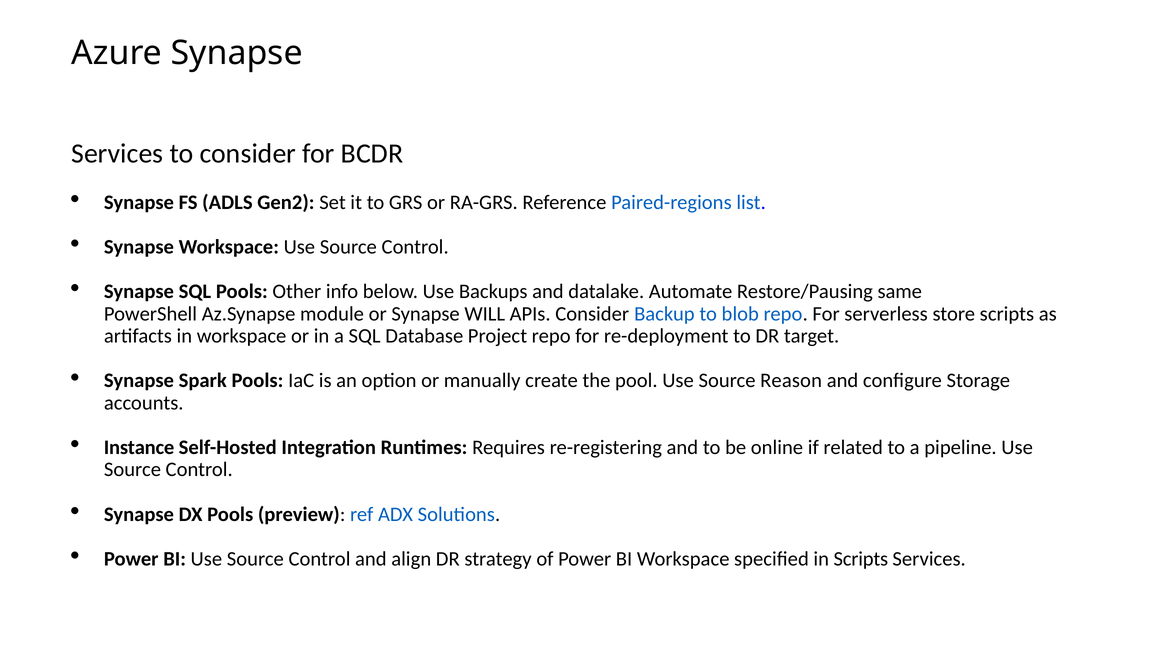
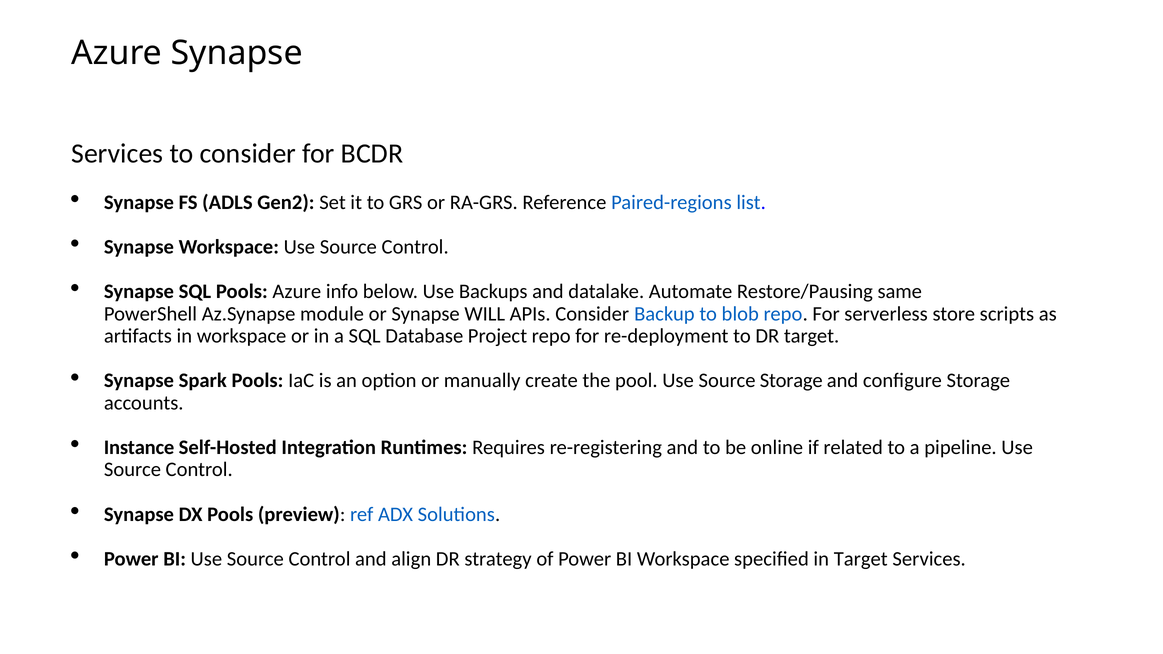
Pools Other: Other -> Azure (297, 291)
Source Reason: Reason -> Storage (791, 381)
in Scripts: Scripts -> Target (861, 559)
